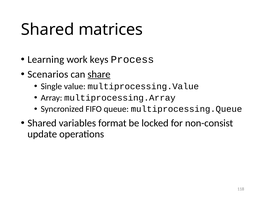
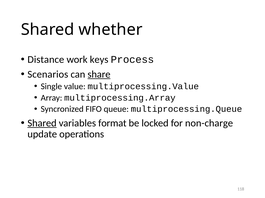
matrices: matrices -> whether (111, 30)
Learning: Learning -> Distance (46, 60)
Shared underline: none -> present (42, 123)
non-consist: non-consist -> non-charge (209, 123)
